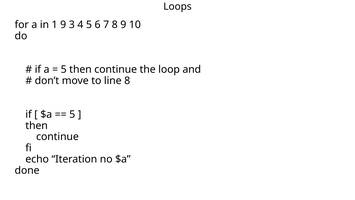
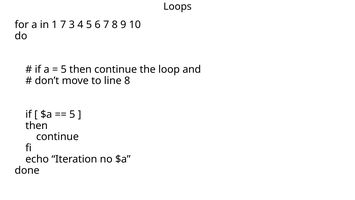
1 9: 9 -> 7 (63, 25)
